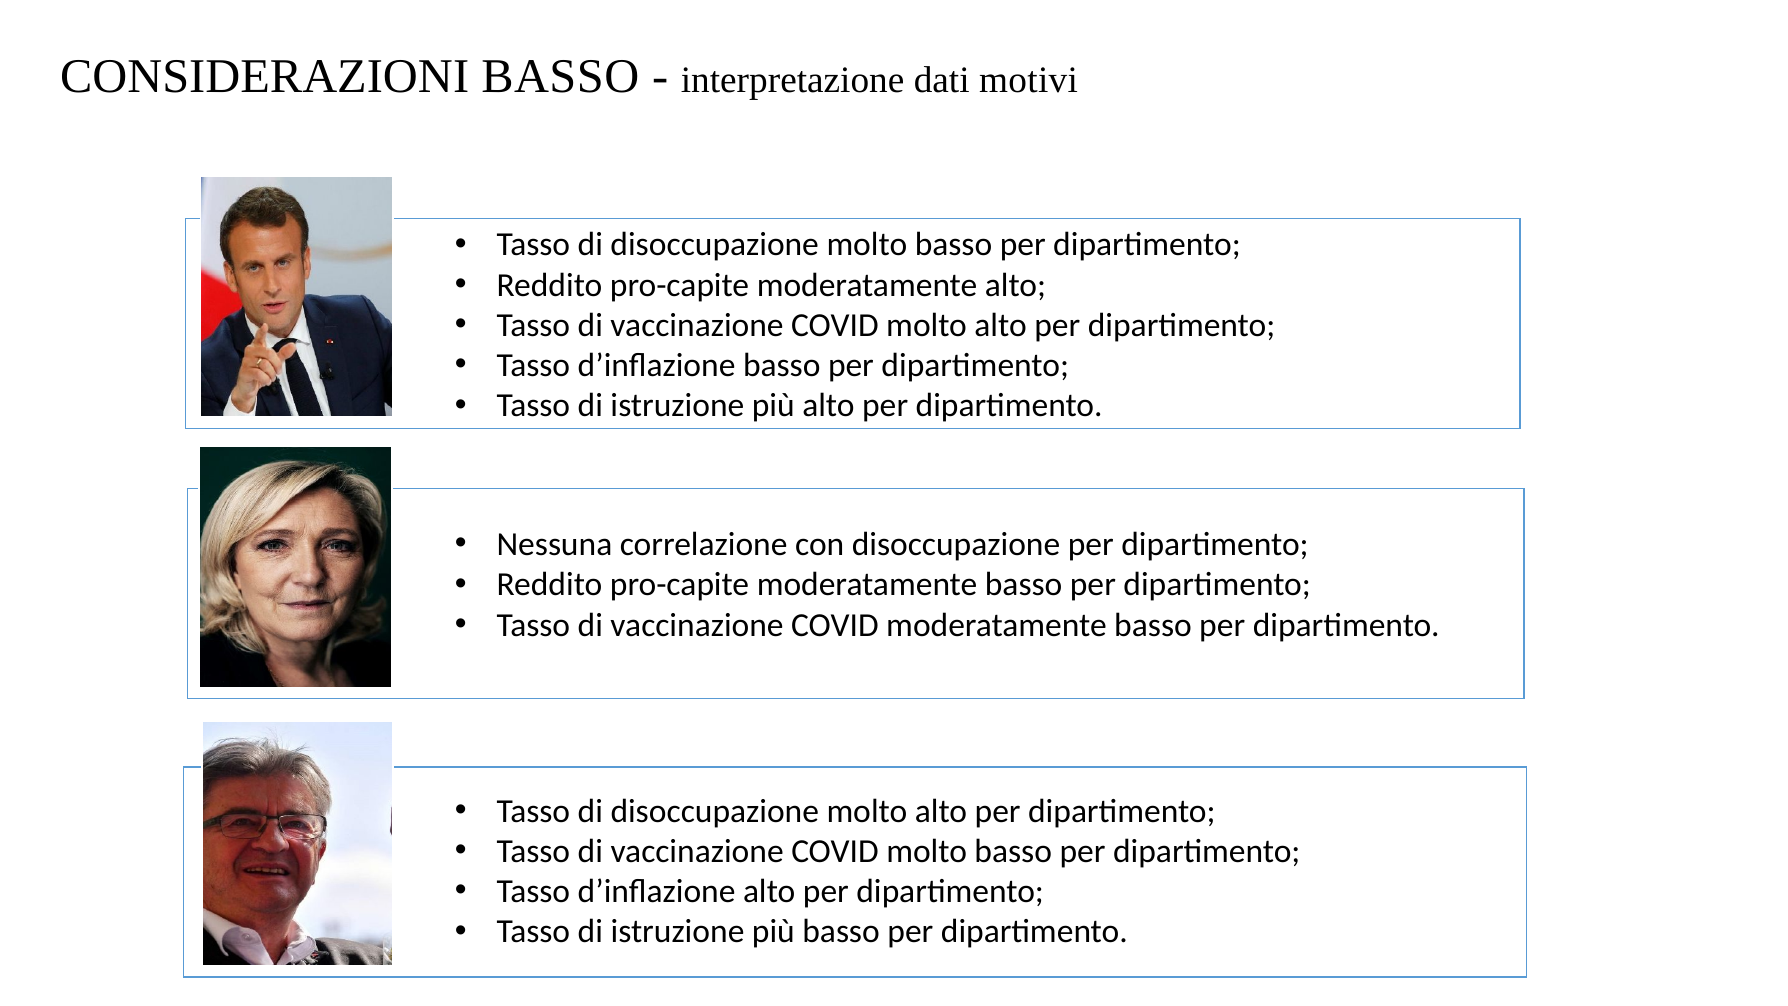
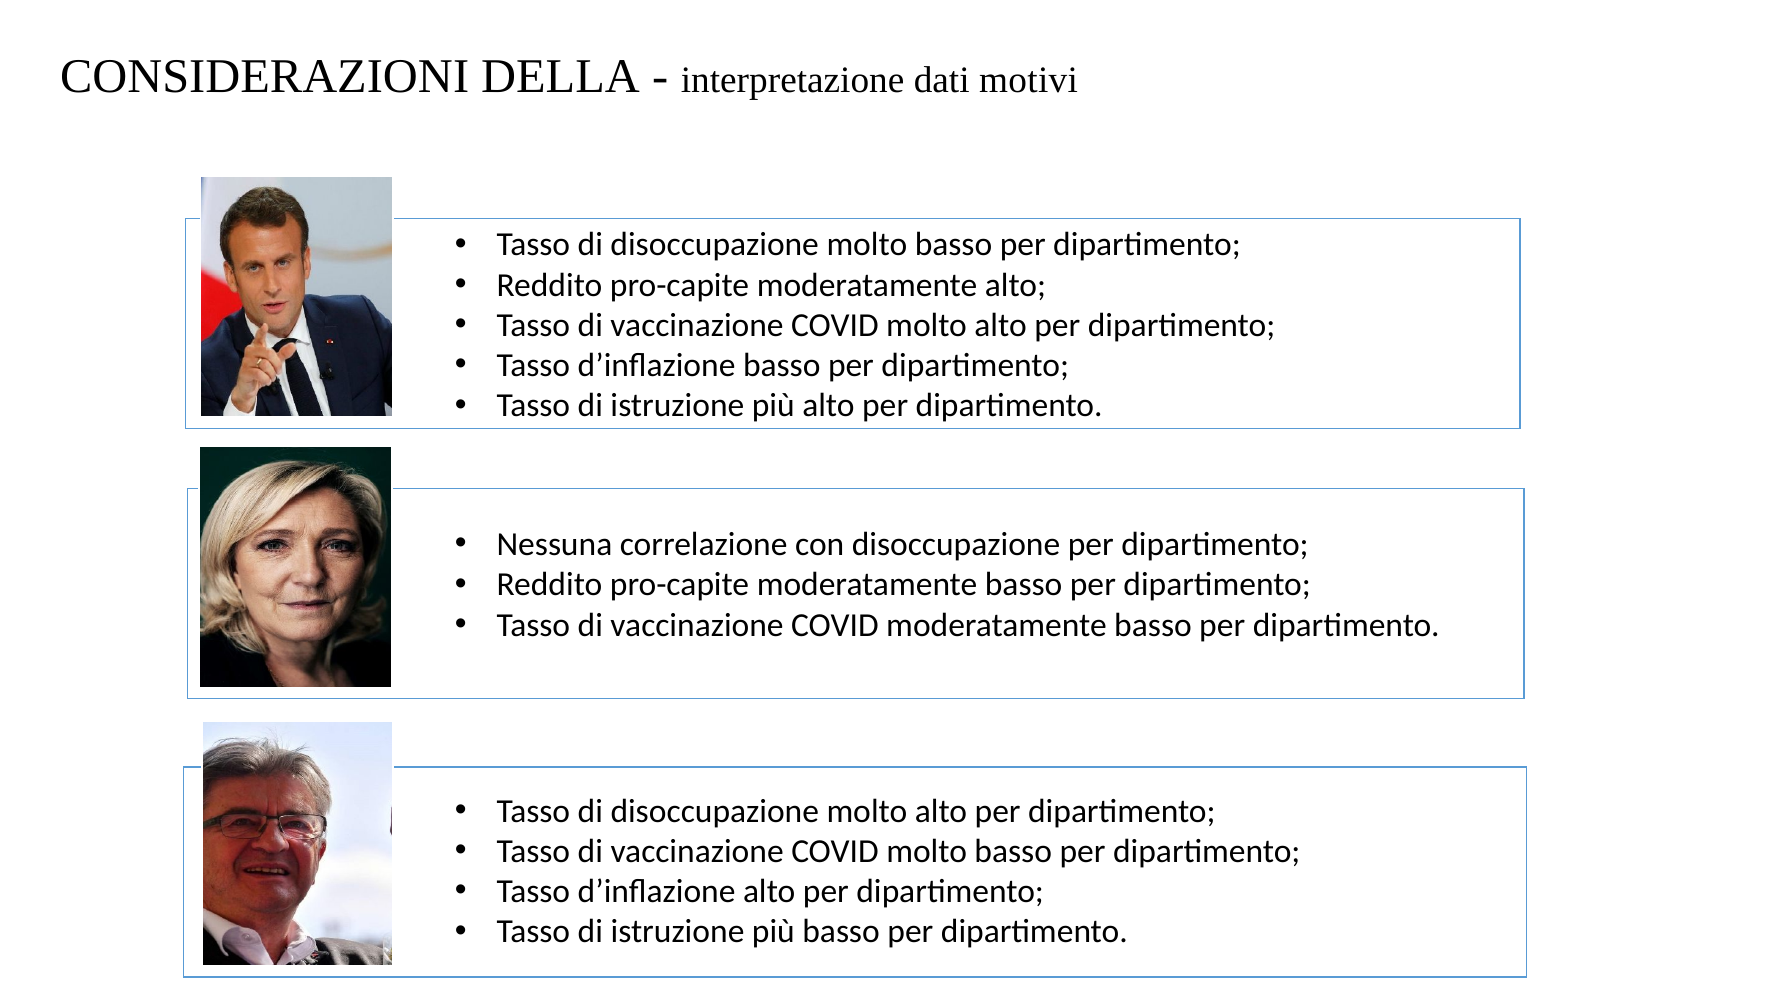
CONSIDERAZIONI BASSO: BASSO -> DELLA (560, 77)
